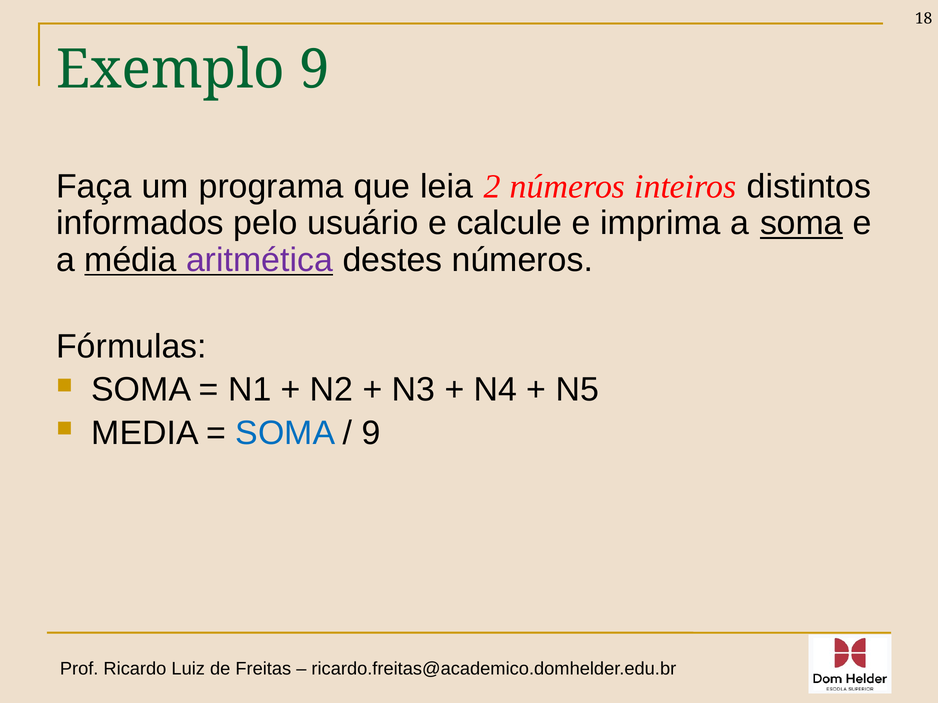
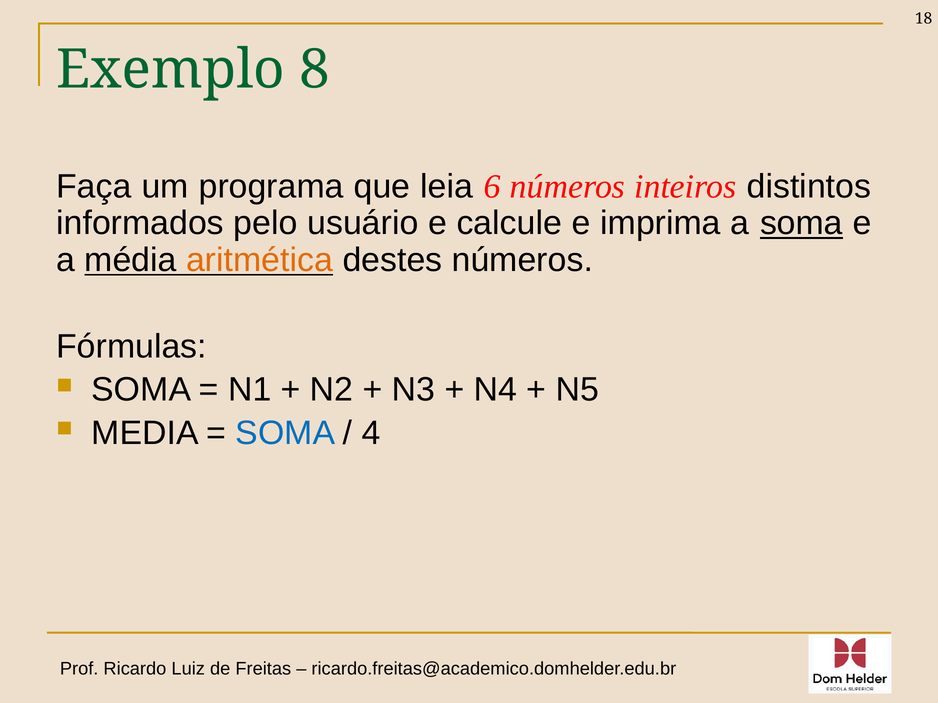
Exemplo 9: 9 -> 8 (315, 70)
2: 2 -> 6 (492, 187)
aritmética colour: purple -> orange (259, 260)
9: 9 -> 4 (371, 433)
